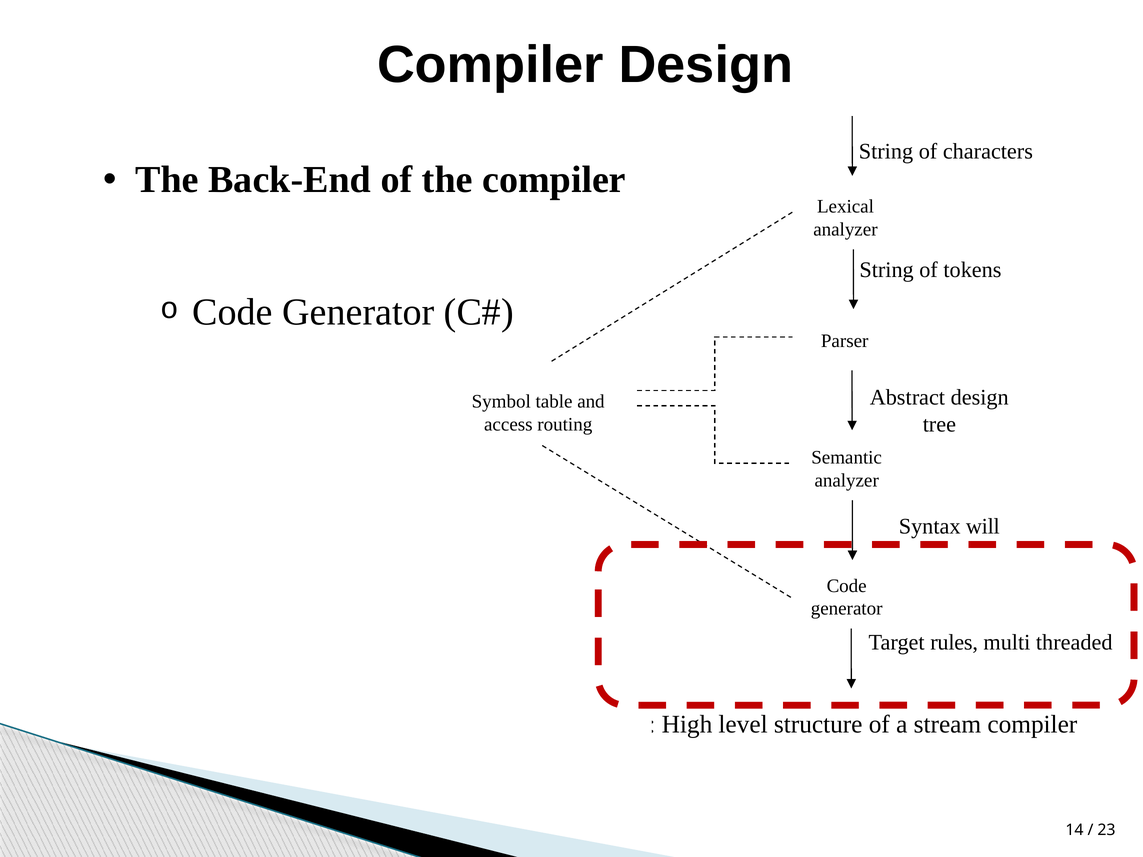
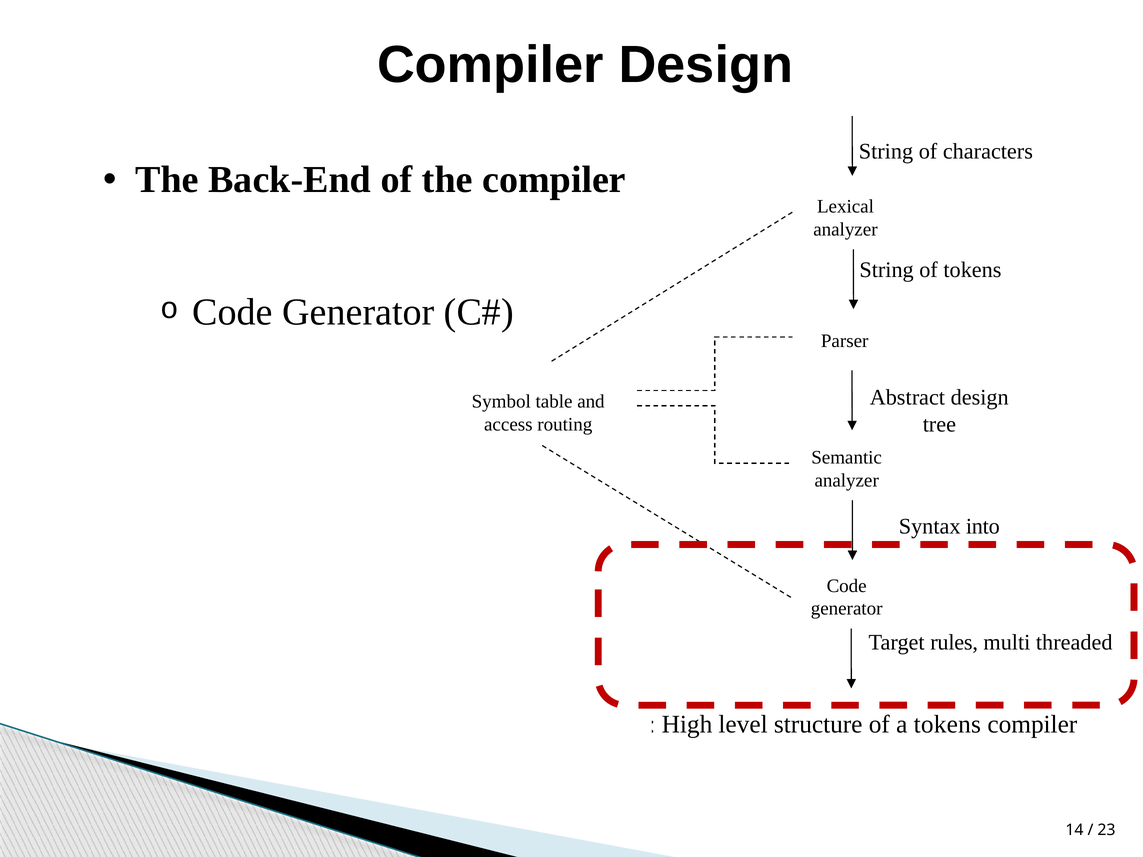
will: will -> into (983, 527)
a stream: stream -> tokens (947, 724)
